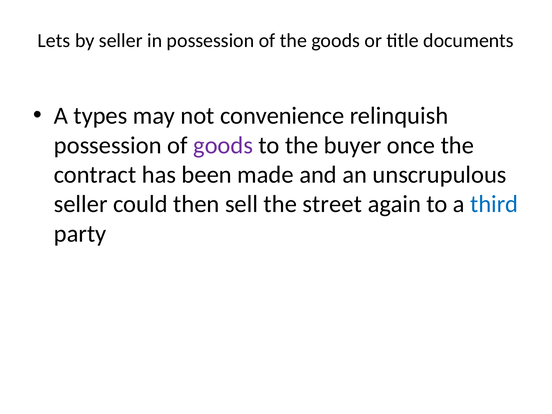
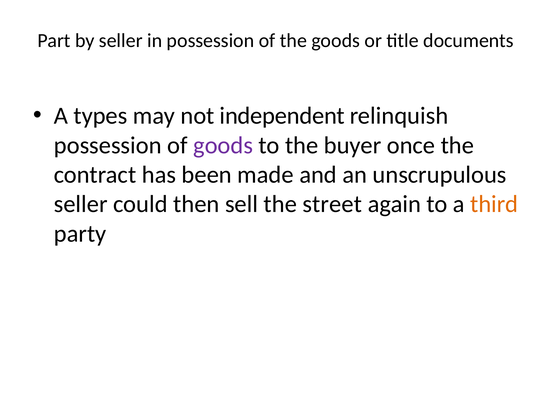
Lets: Lets -> Part (54, 41)
convenience: convenience -> independent (282, 116)
third colour: blue -> orange (494, 204)
